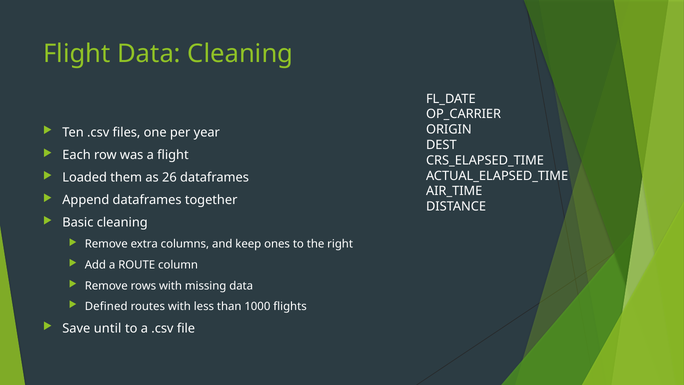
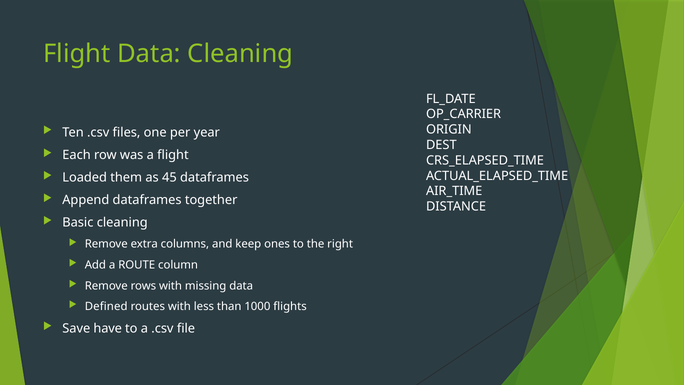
26: 26 -> 45 (169, 177)
until: until -> have (108, 328)
